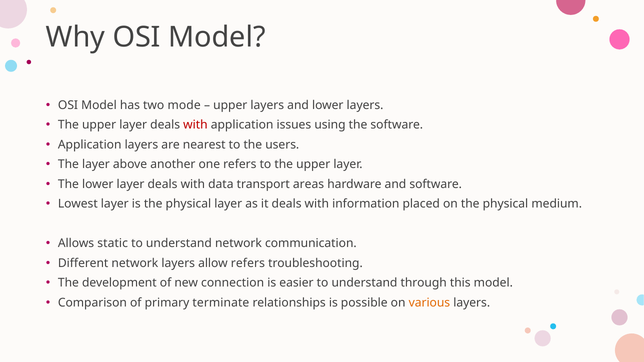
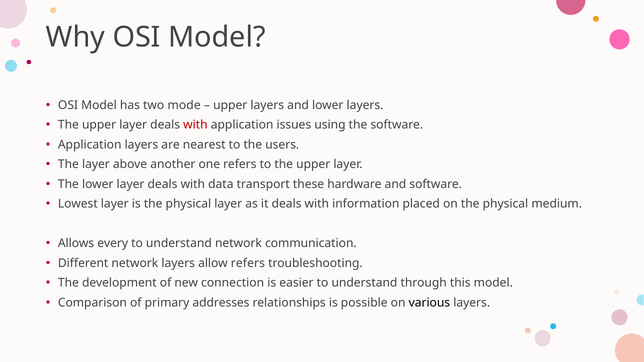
areas: areas -> these (309, 184)
static: static -> every (113, 244)
terminate: terminate -> addresses (221, 303)
various colour: orange -> black (429, 303)
